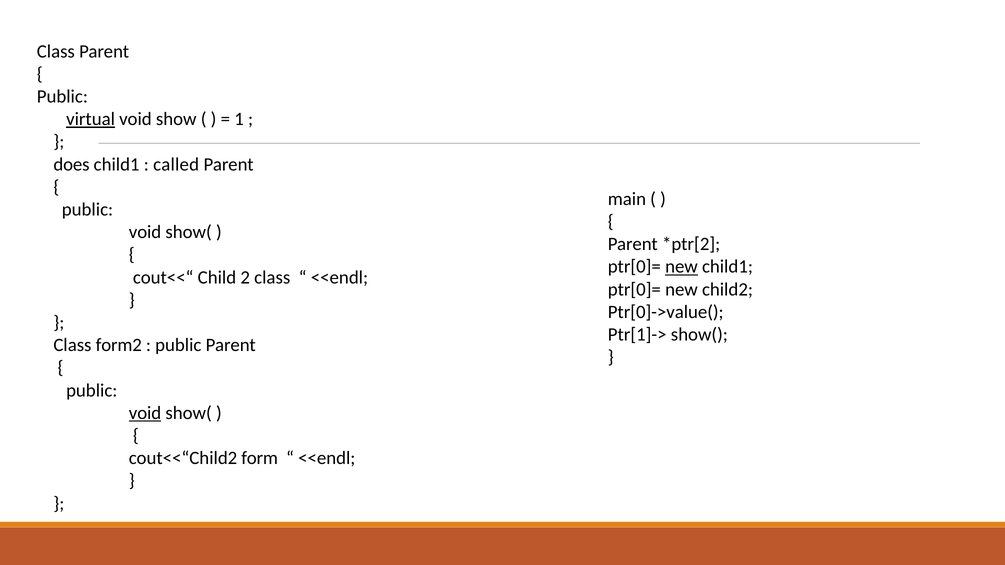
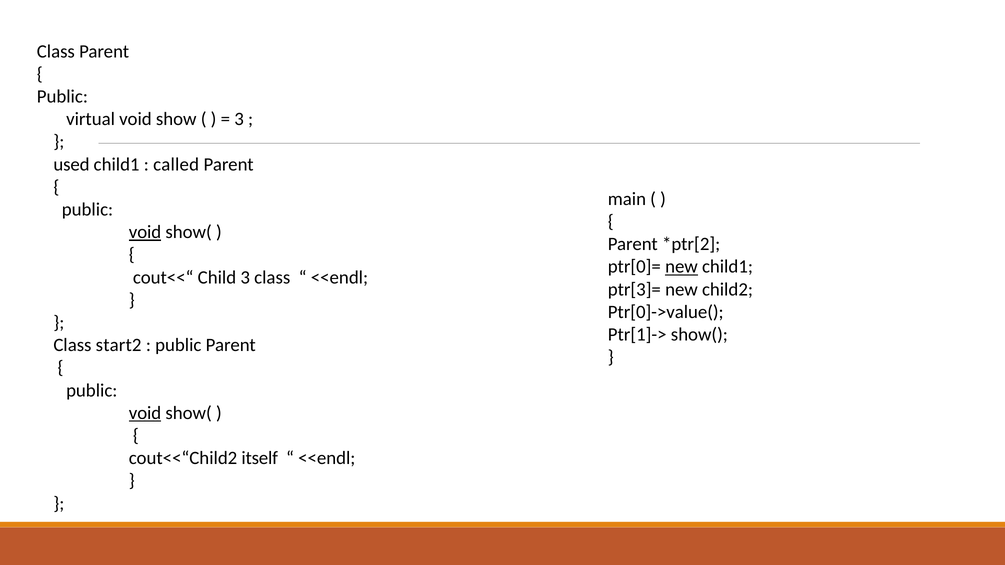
virtual underline: present -> none (91, 119)
1: 1 -> 3 (239, 119)
does: does -> used (72, 164)
void underline: none -> present (145, 232)
Child 2: 2 -> 3 (245, 278)
ptr[0]=: ptr[0]= -> ptr[3]= (634, 290)
form2: form2 -> start2 (119, 345)
form: form -> itself (260, 458)
